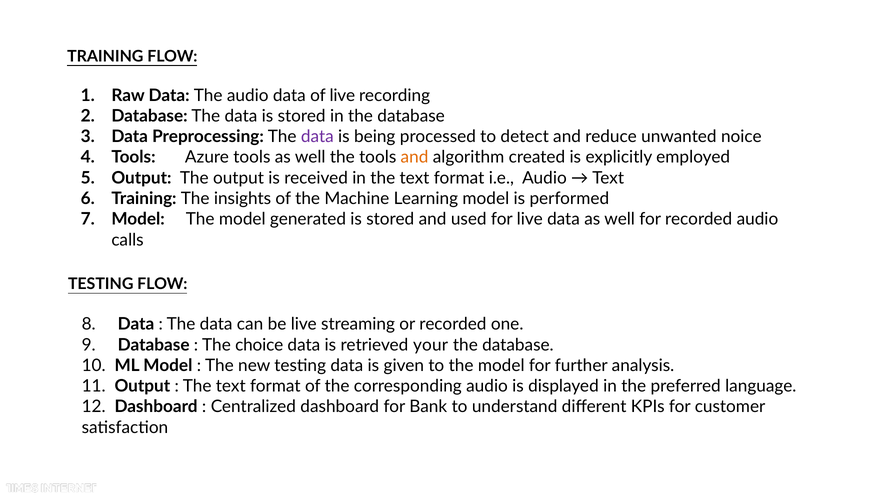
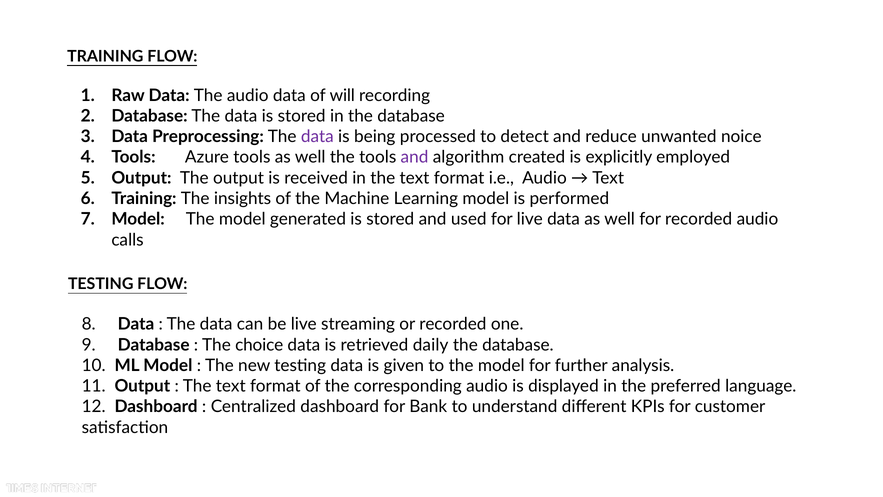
of live: live -> will (342, 95)
and colour: orange -> purple (415, 157)
your: your -> daily (431, 345)
